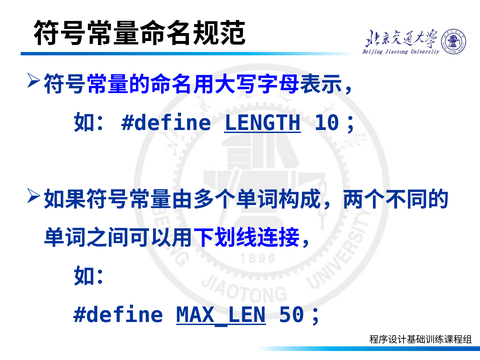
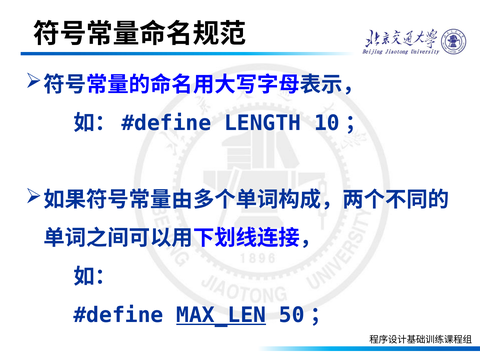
LENGTH underline: present -> none (263, 123)
